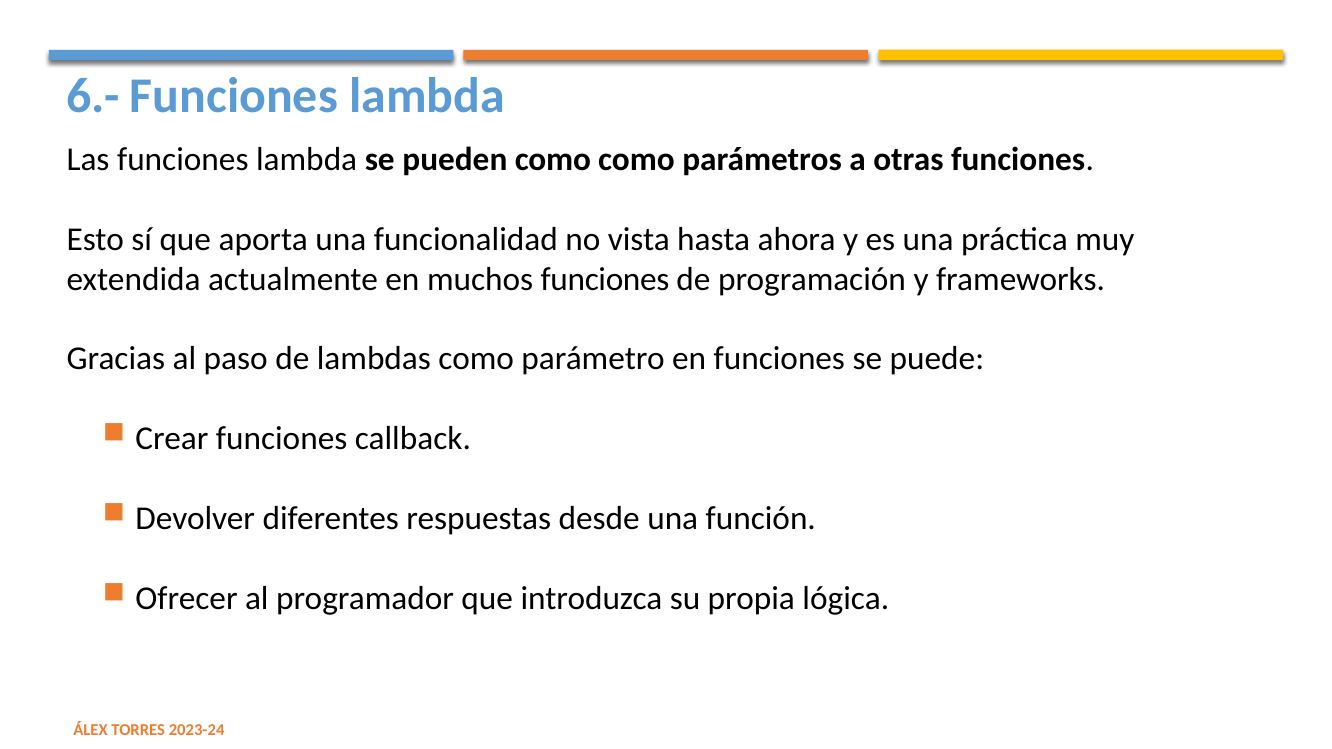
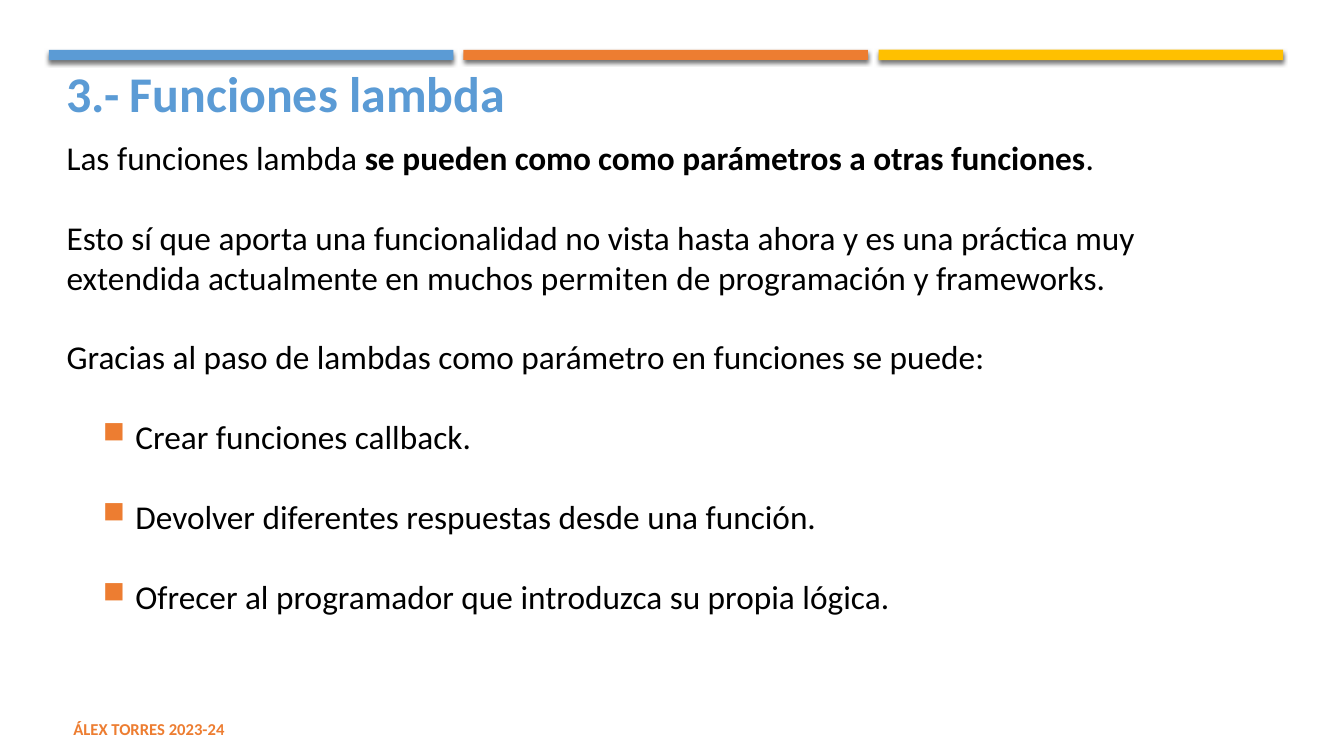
6.-: 6.- -> 3.- (93, 96)
muchos funciones: funciones -> permiten (605, 279)
